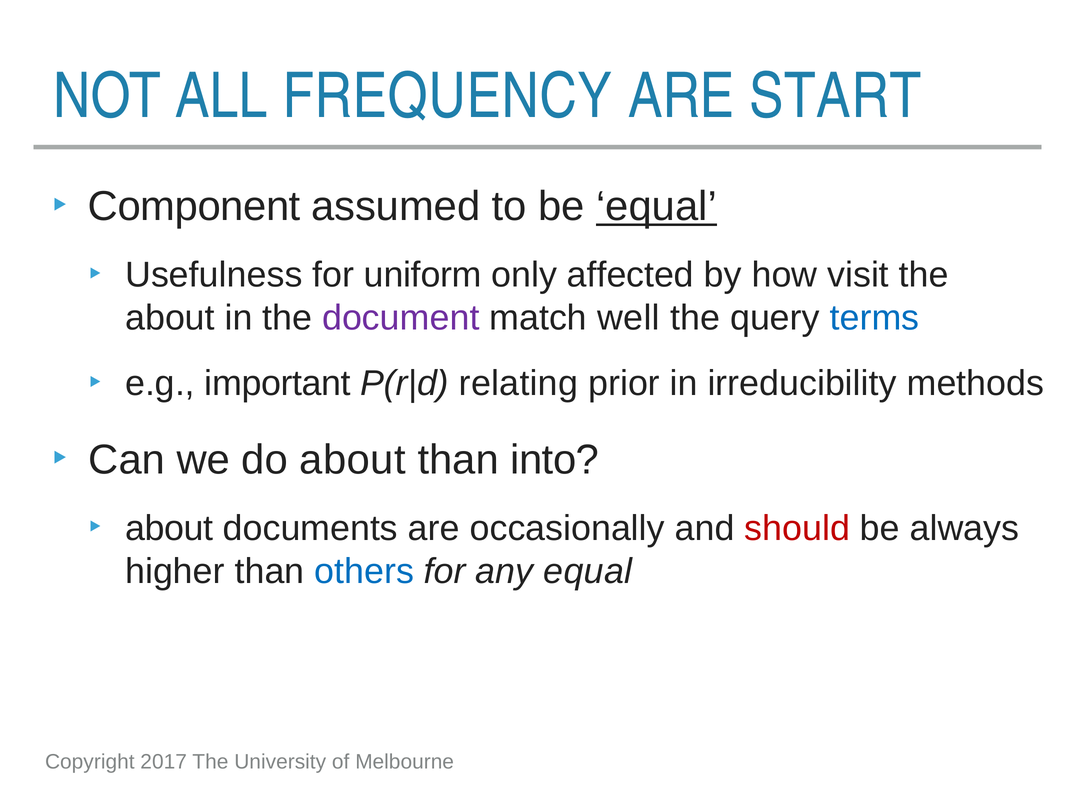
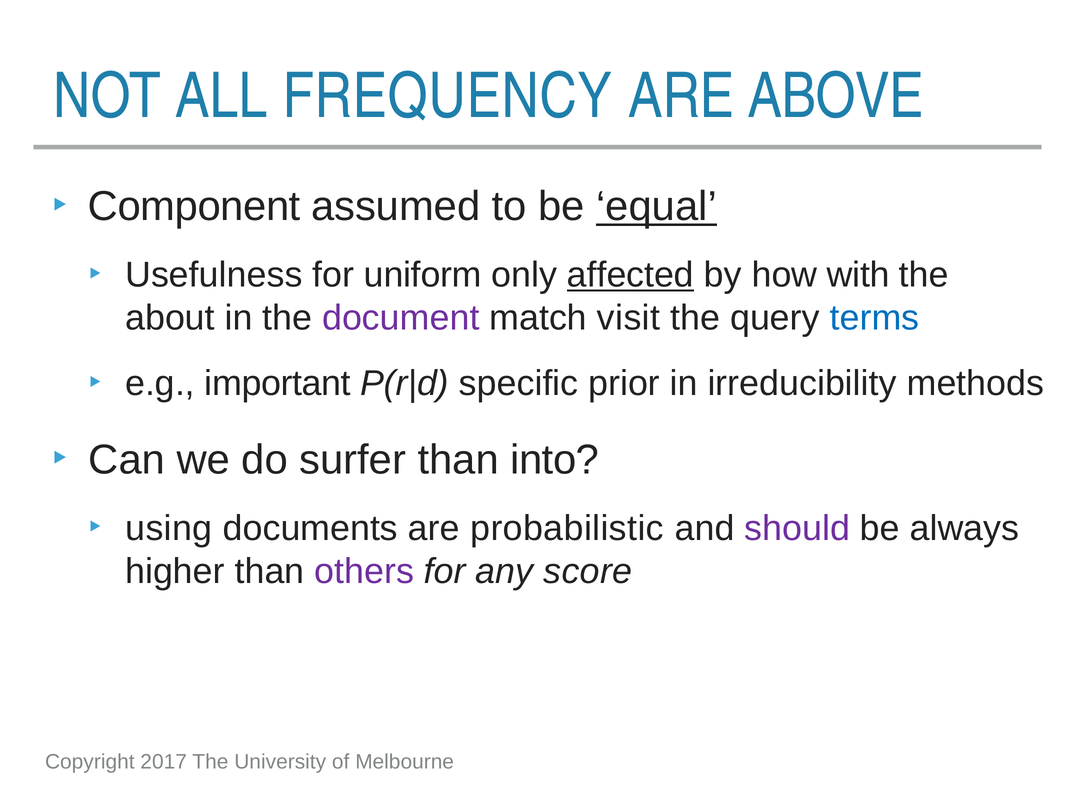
START: START -> ABOVE (836, 96)
affected underline: none -> present (630, 275)
visit: visit -> with (858, 275)
well: well -> visit (628, 318)
relating: relating -> specific (519, 384)
do about: about -> surfer (353, 460)
about: about -> using (169, 528)
occasionally: occasionally -> probabilistic (567, 528)
should colour: red -> purple (797, 528)
others colour: blue -> purple (364, 571)
any equal: equal -> score (588, 571)
